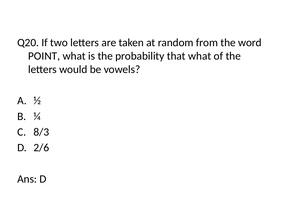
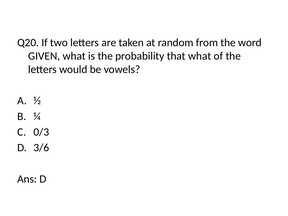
POINT: POINT -> GIVEN (44, 56)
8/3: 8/3 -> 0/3 (41, 132)
2/6: 2/6 -> 3/6 (41, 148)
